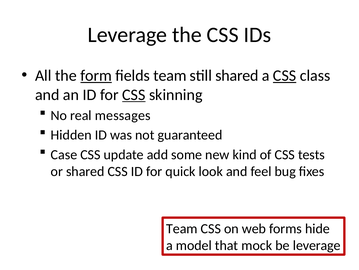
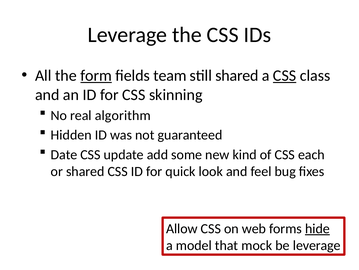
CSS underline: present -> none (134, 94)
messages: messages -> algorithm (123, 115)
Case: Case -> Date (64, 154)
tests: tests -> each (311, 154)
Team: Team -> Allow (182, 228)
hide underline: none -> present (317, 228)
